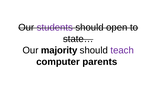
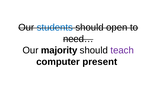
students colour: purple -> blue (55, 27)
state…: state… -> need… (78, 39)
parents: parents -> present (100, 62)
